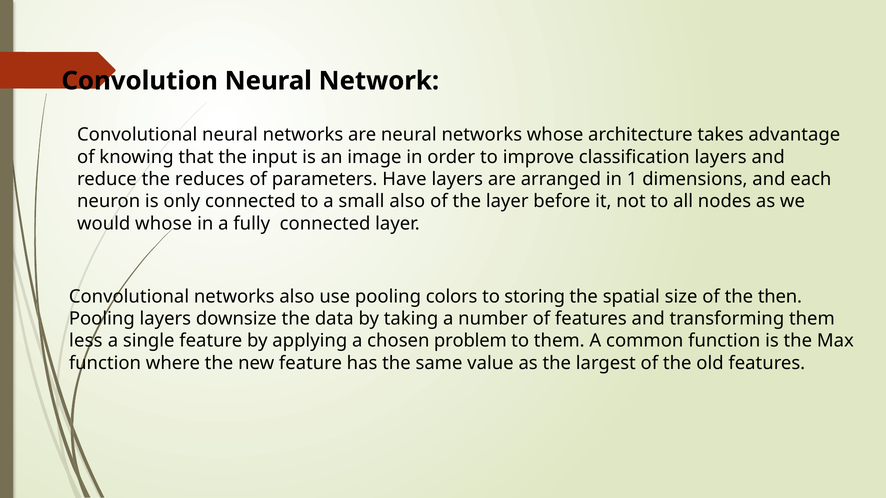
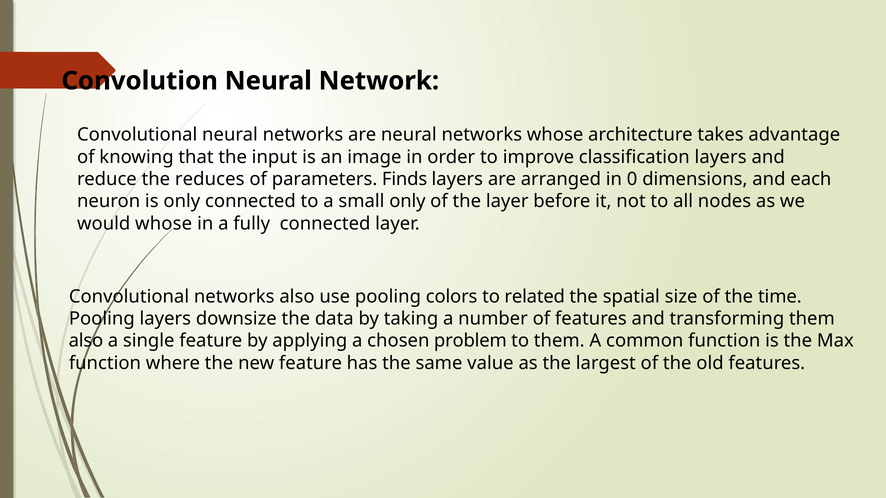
Have: Have -> Finds (405, 179)
1: 1 -> 0 (632, 179)
small also: also -> only (407, 201)
storing: storing -> related (535, 297)
then: then -> time (780, 297)
less: less -> also (86, 341)
